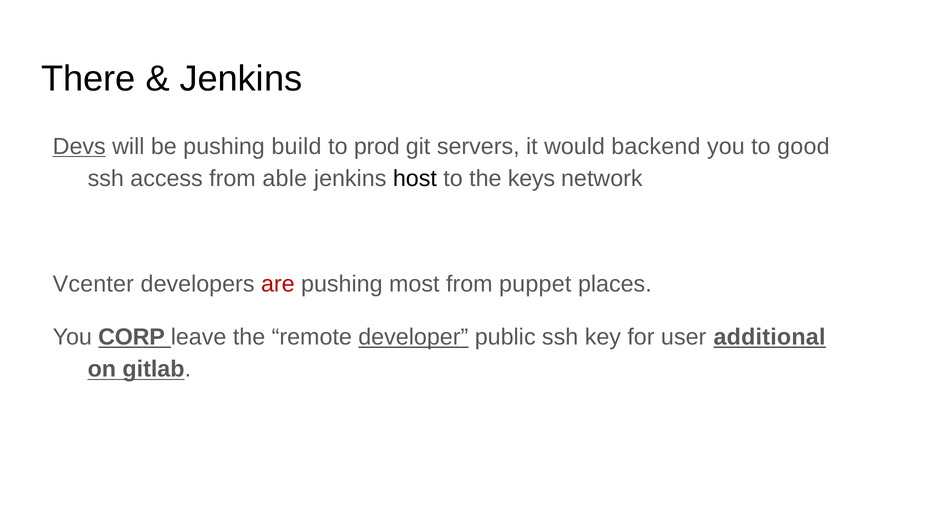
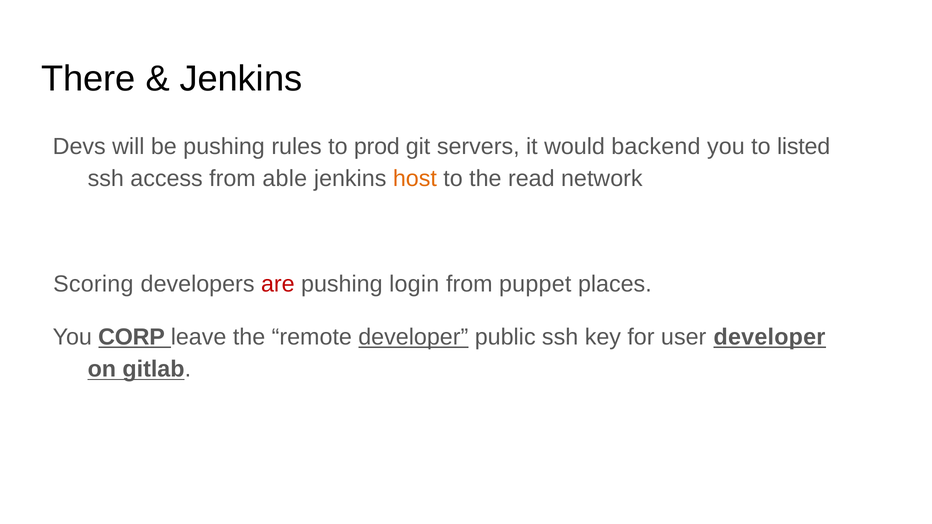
Devs underline: present -> none (79, 147)
build: build -> rules (297, 147)
good: good -> listed (804, 147)
host colour: black -> orange (415, 179)
keys: keys -> read (531, 179)
Vcenter: Vcenter -> Scoring (93, 284)
most: most -> login (414, 284)
user additional: additional -> developer (770, 337)
